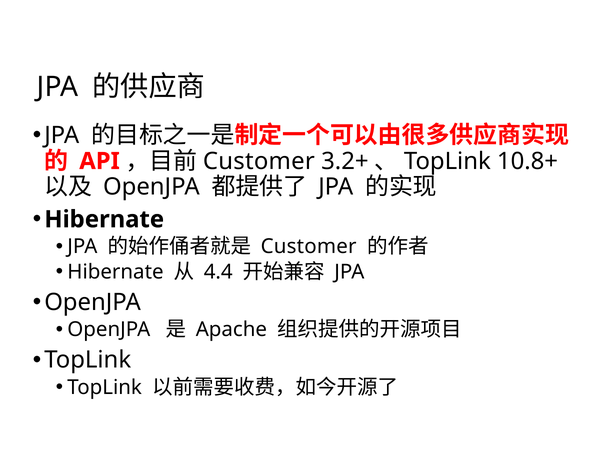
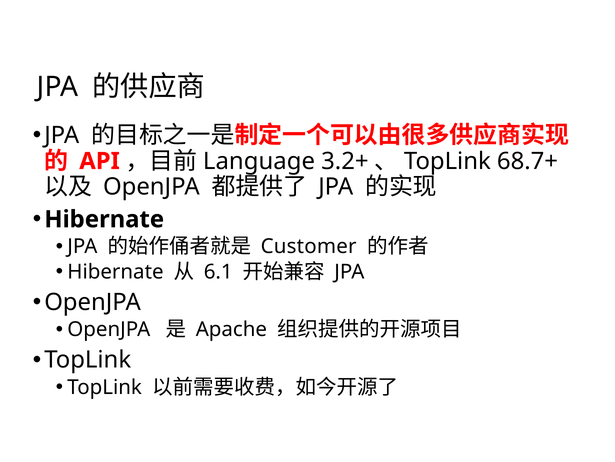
Customer: Customer -> Language (259, 161)
10.8+: 10.8+ -> 68.7+ (528, 161)
4.4: 4.4 -> 6.1 (218, 272)
